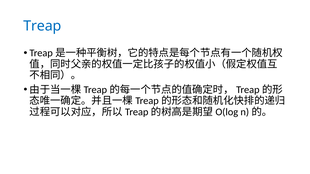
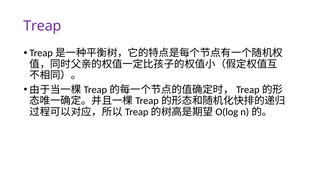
Treap colour: blue -> purple (42, 26)
